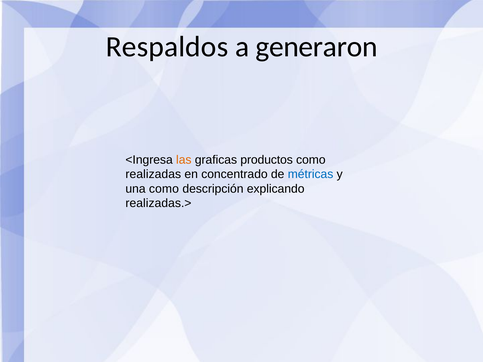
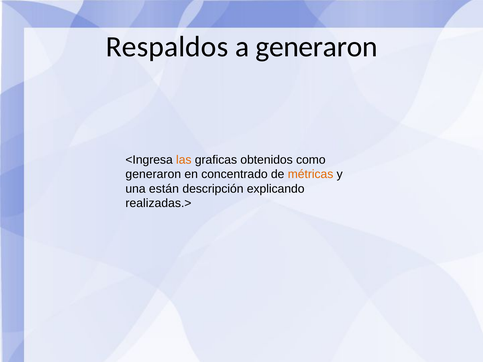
productos: productos -> obtenidos (267, 160)
realizadas: realizadas -> generaron (153, 174)
métricas colour: blue -> orange (311, 174)
una como: como -> están (164, 189)
